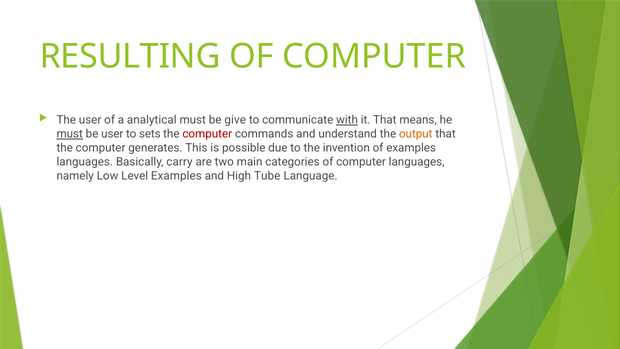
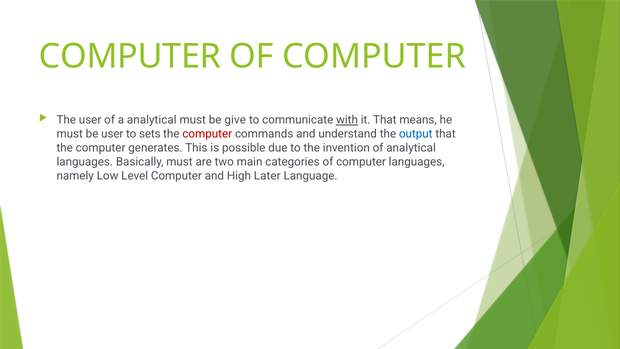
RESULTING: RESULTING -> COMPUTER (130, 56)
must underline: present -> none (70, 134)
output colour: orange -> blue (416, 134)
of examples: examples -> analytical (411, 148)
Basically carry: carry -> must (179, 162)
Level Examples: Examples -> Computer (176, 176)
Tube: Tube -> Later (267, 176)
